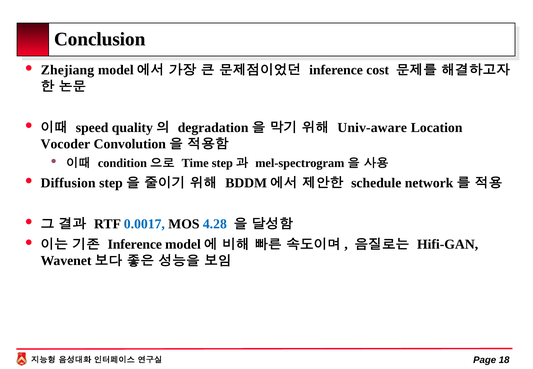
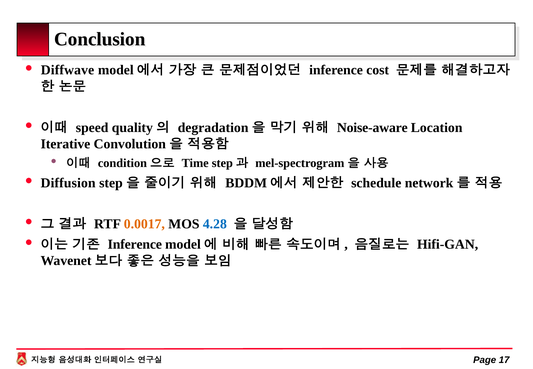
Zhejiang: Zhejiang -> Diffwave (67, 70)
Univ-aware: Univ-aware -> Noise-aware (372, 127)
Vocoder: Vocoder -> Iterative (65, 144)
0.0017 colour: blue -> orange (144, 224)
18: 18 -> 17 (504, 360)
